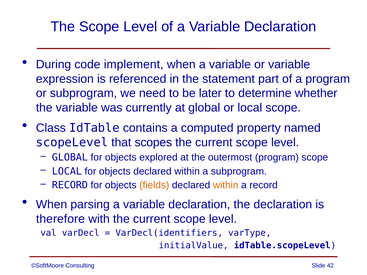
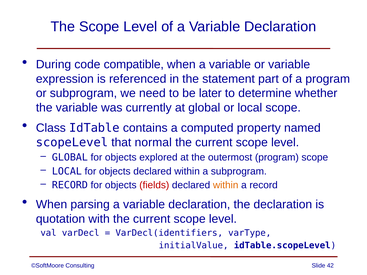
implement: implement -> compatible (134, 65)
scopes: scopes -> normal (153, 142)
fields colour: orange -> red (154, 185)
therefore: therefore -> quotation (61, 219)
